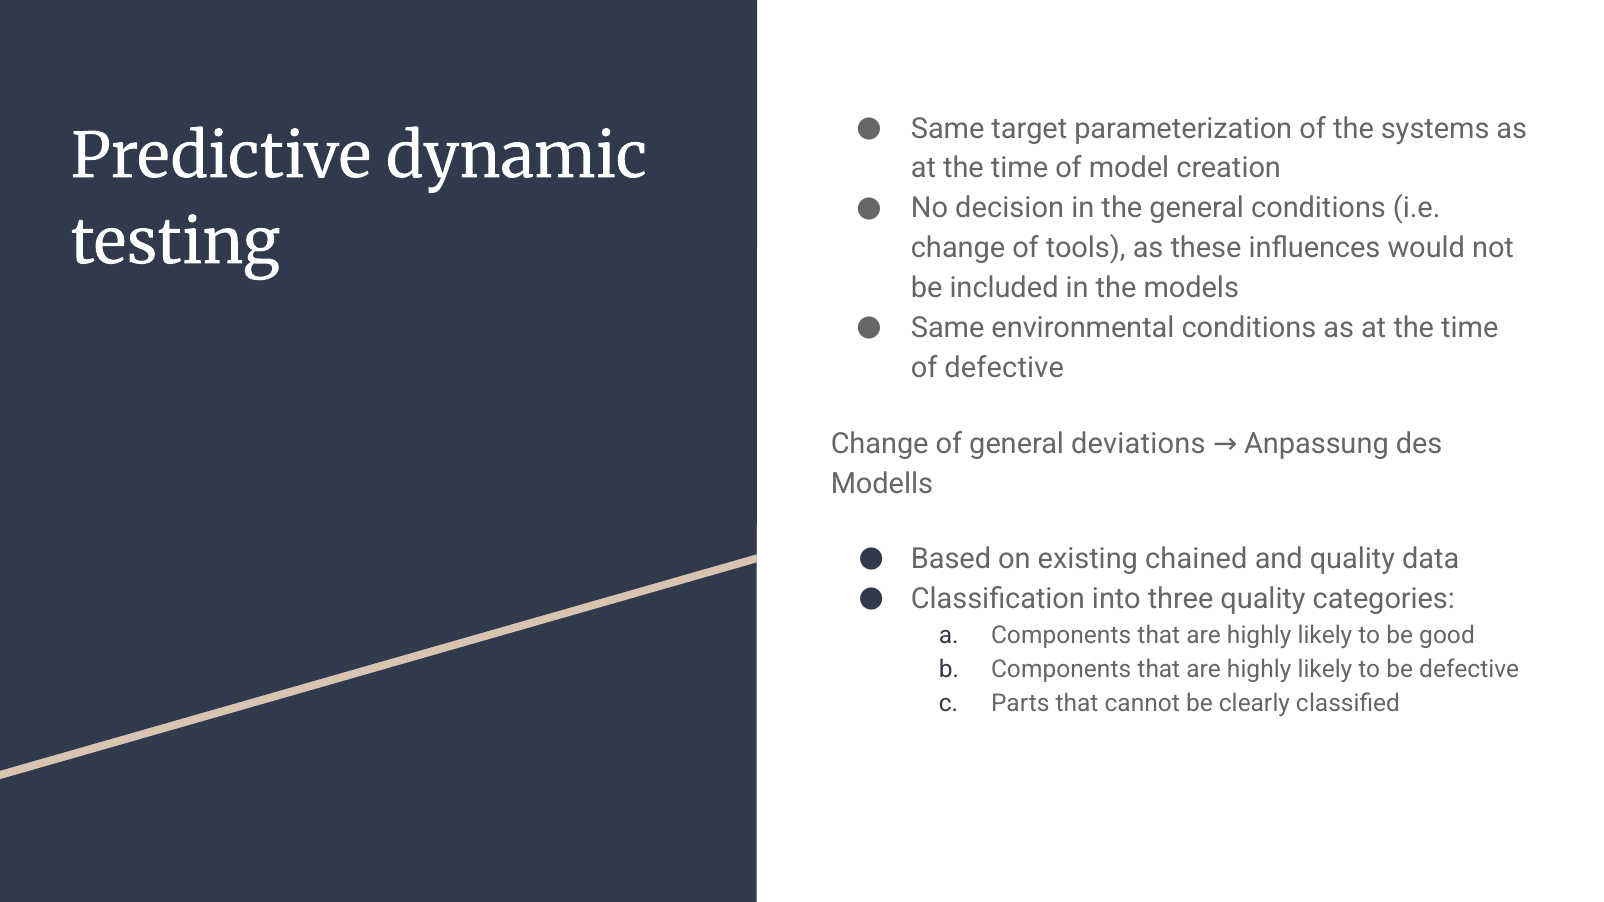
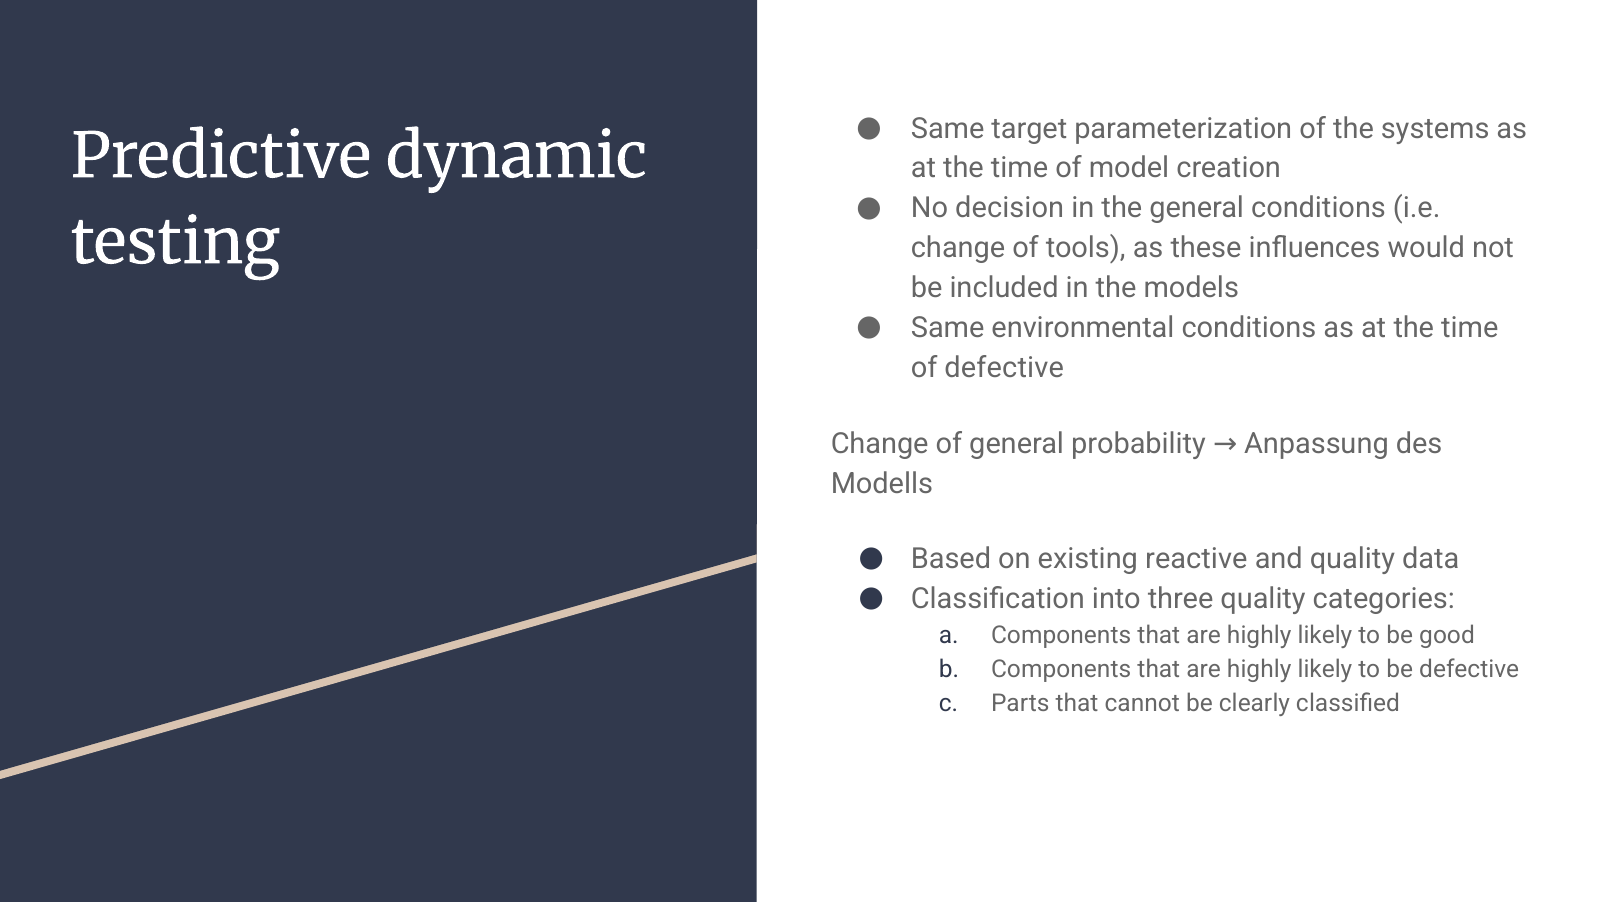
deviations: deviations -> probability (1138, 444)
chained: chained -> reactive (1196, 559)
